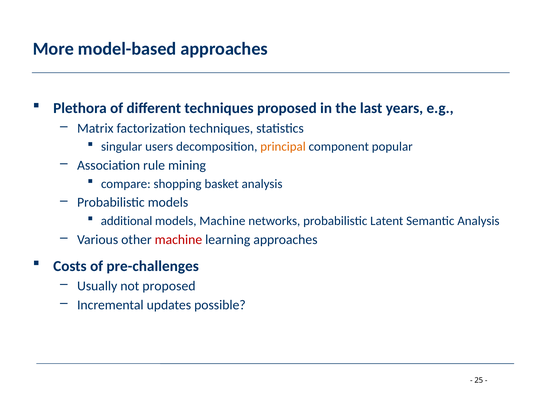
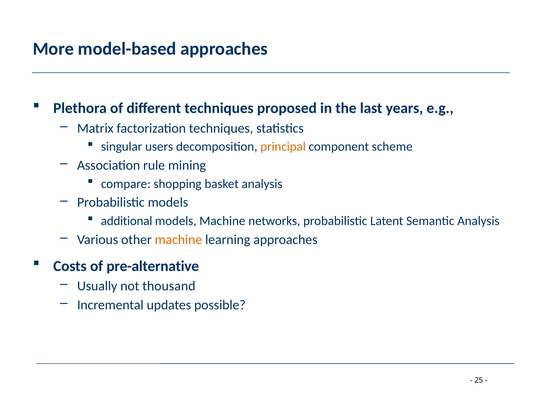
popular: popular -> scheme (392, 147)
machine colour: red -> orange (178, 240)
pre-challenges: pre-challenges -> pre-alternative (153, 266)
not proposed: proposed -> thousand (169, 286)
